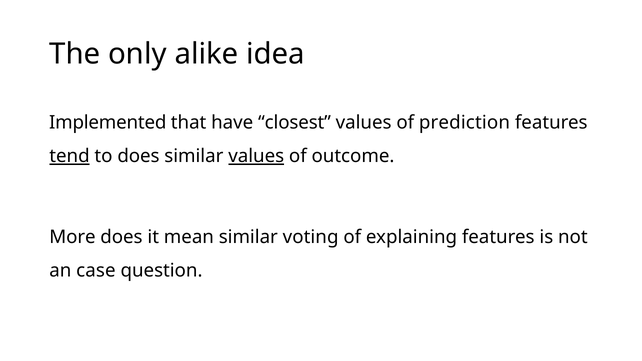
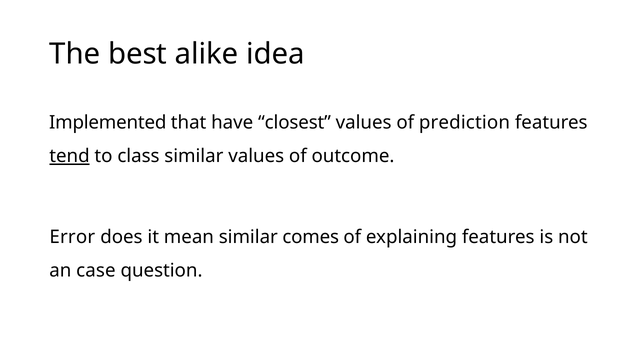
only: only -> best (138, 54)
to does: does -> class (138, 156)
values underline: present -> none (256, 156)
More: More -> Error (72, 237)
voting: voting -> comes (311, 237)
